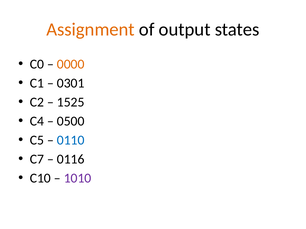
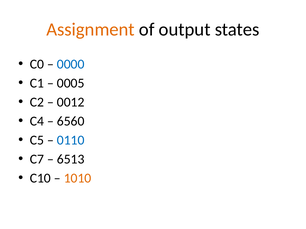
0000 colour: orange -> blue (71, 64)
0301: 0301 -> 0005 (71, 83)
1525: 1525 -> 0012 (71, 102)
0500: 0500 -> 6560 (71, 121)
0116: 0116 -> 6513 (71, 159)
1010 colour: purple -> orange (78, 178)
